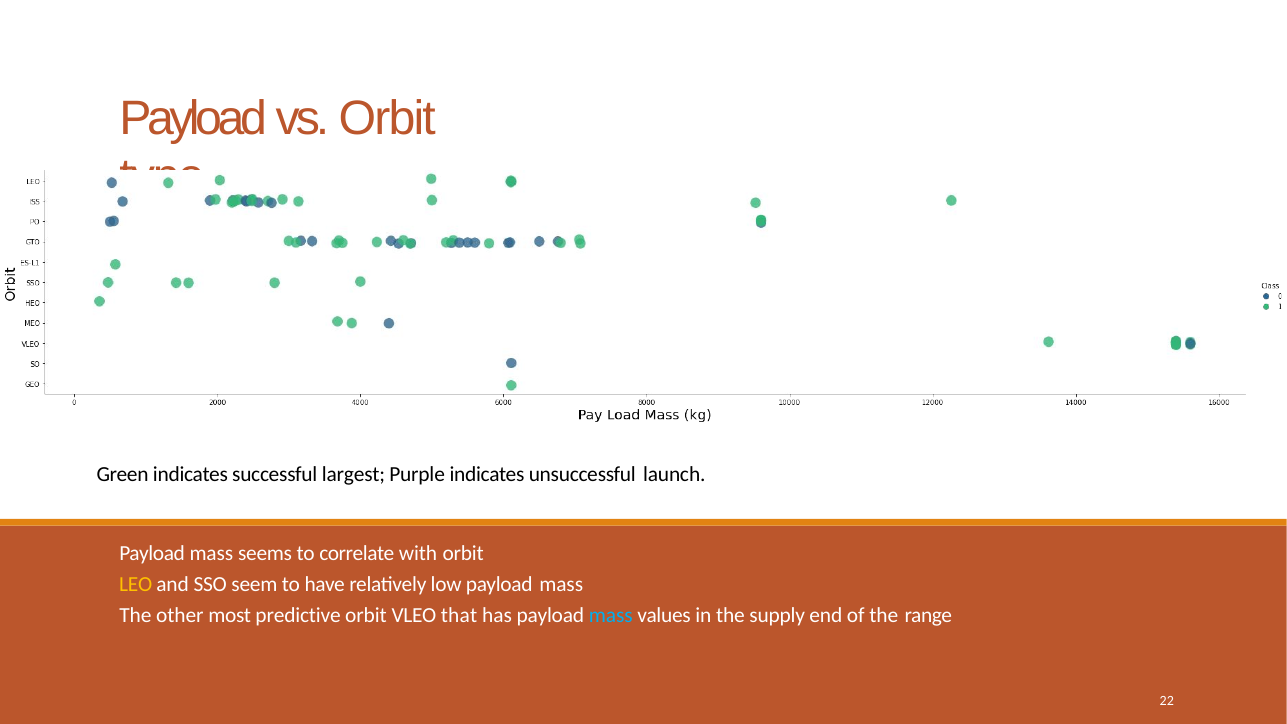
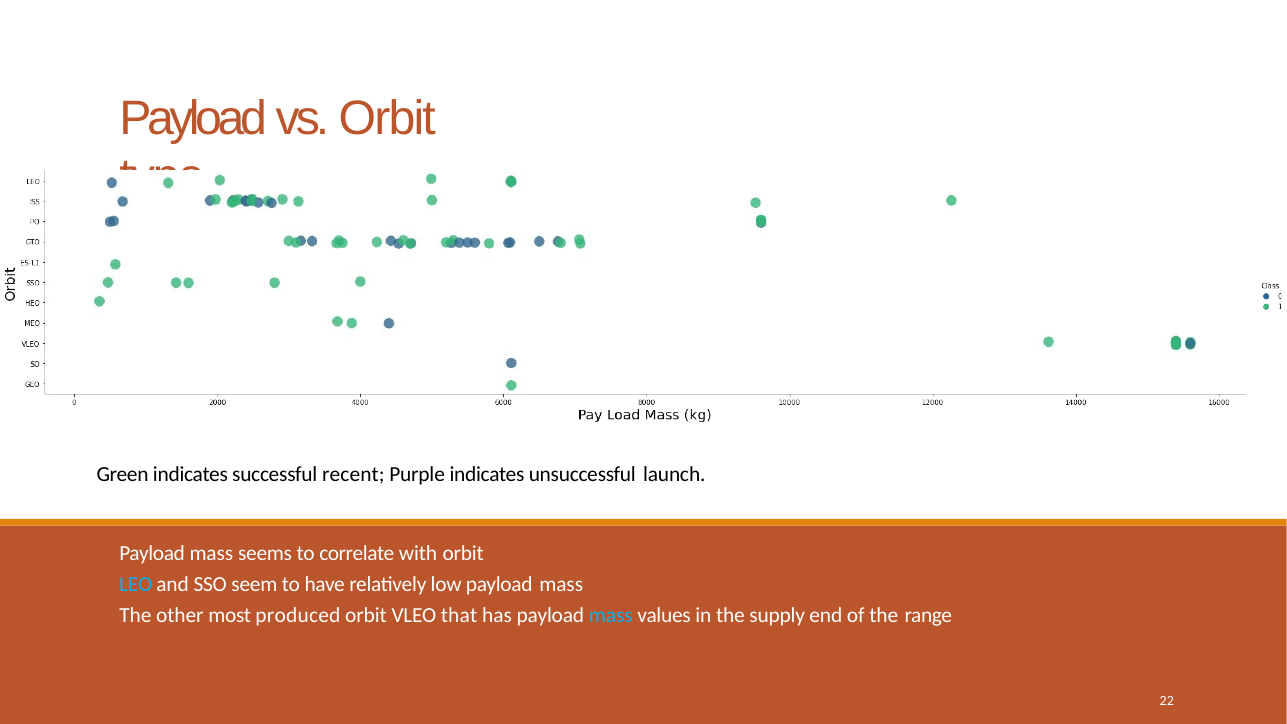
largest: largest -> recent (353, 474)
LEO colour: yellow -> light blue (136, 584)
predictive: predictive -> produced (298, 616)
